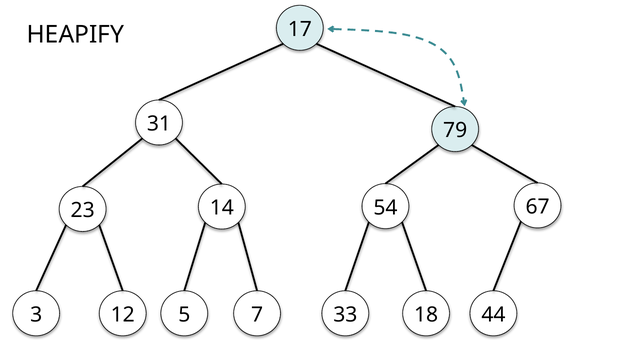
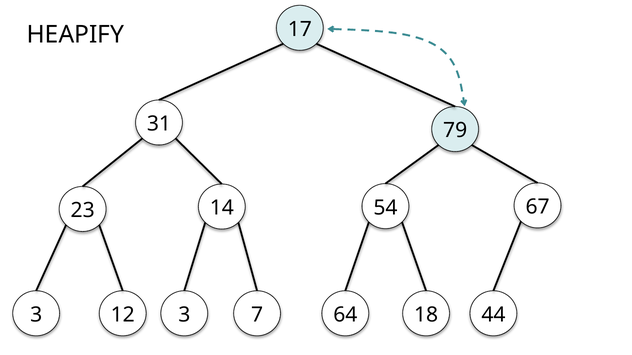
12 5: 5 -> 3 (184, 315)
33: 33 -> 64 (345, 315)
